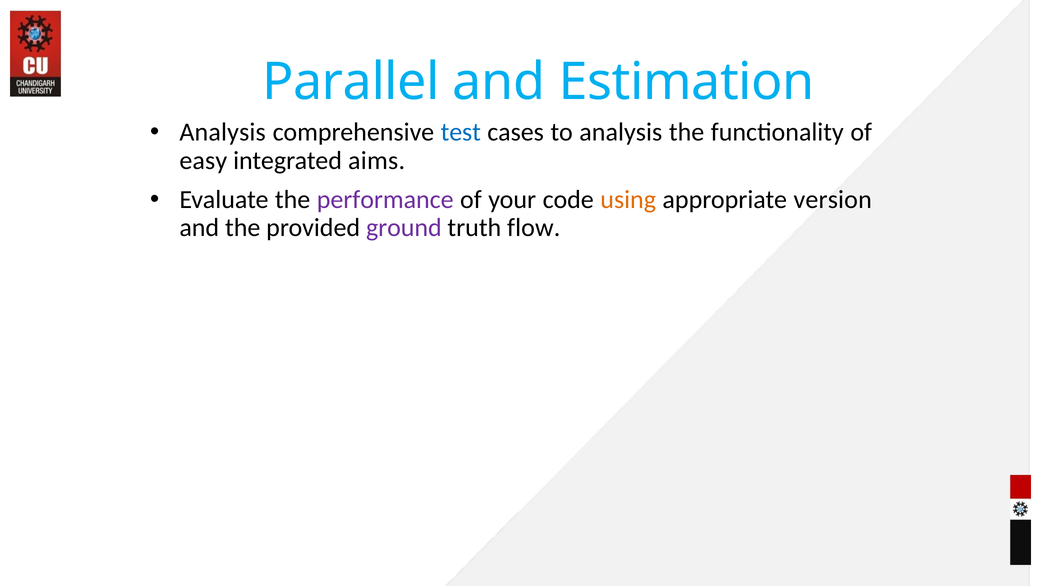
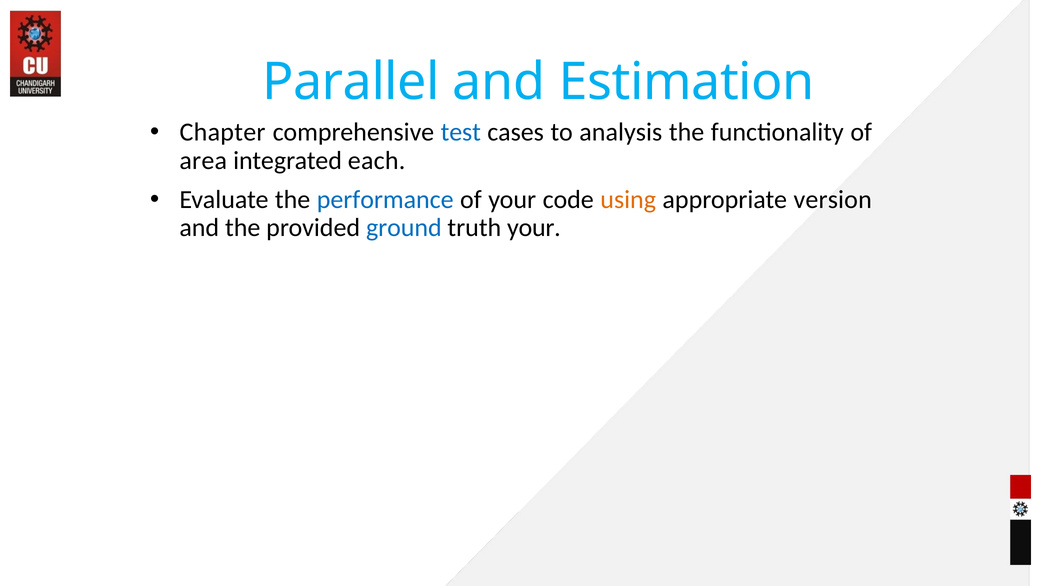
Analysis: Analysis -> Chapter (223, 132)
easy: easy -> area (203, 160)
aims: aims -> each (377, 160)
performance colour: purple -> blue (385, 199)
ground colour: purple -> blue (404, 227)
truth flow: flow -> your (534, 227)
